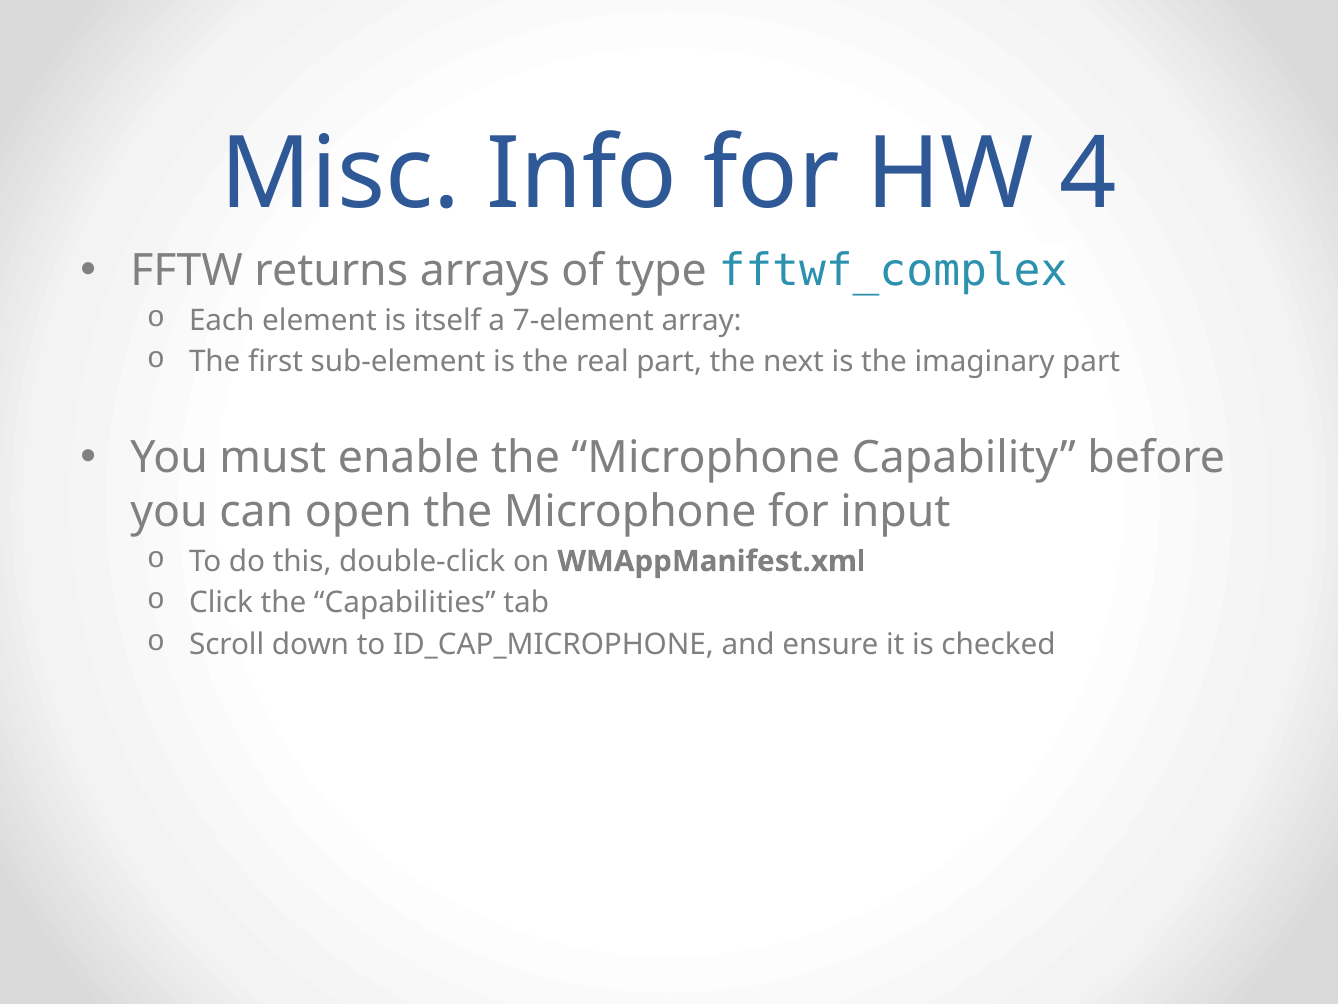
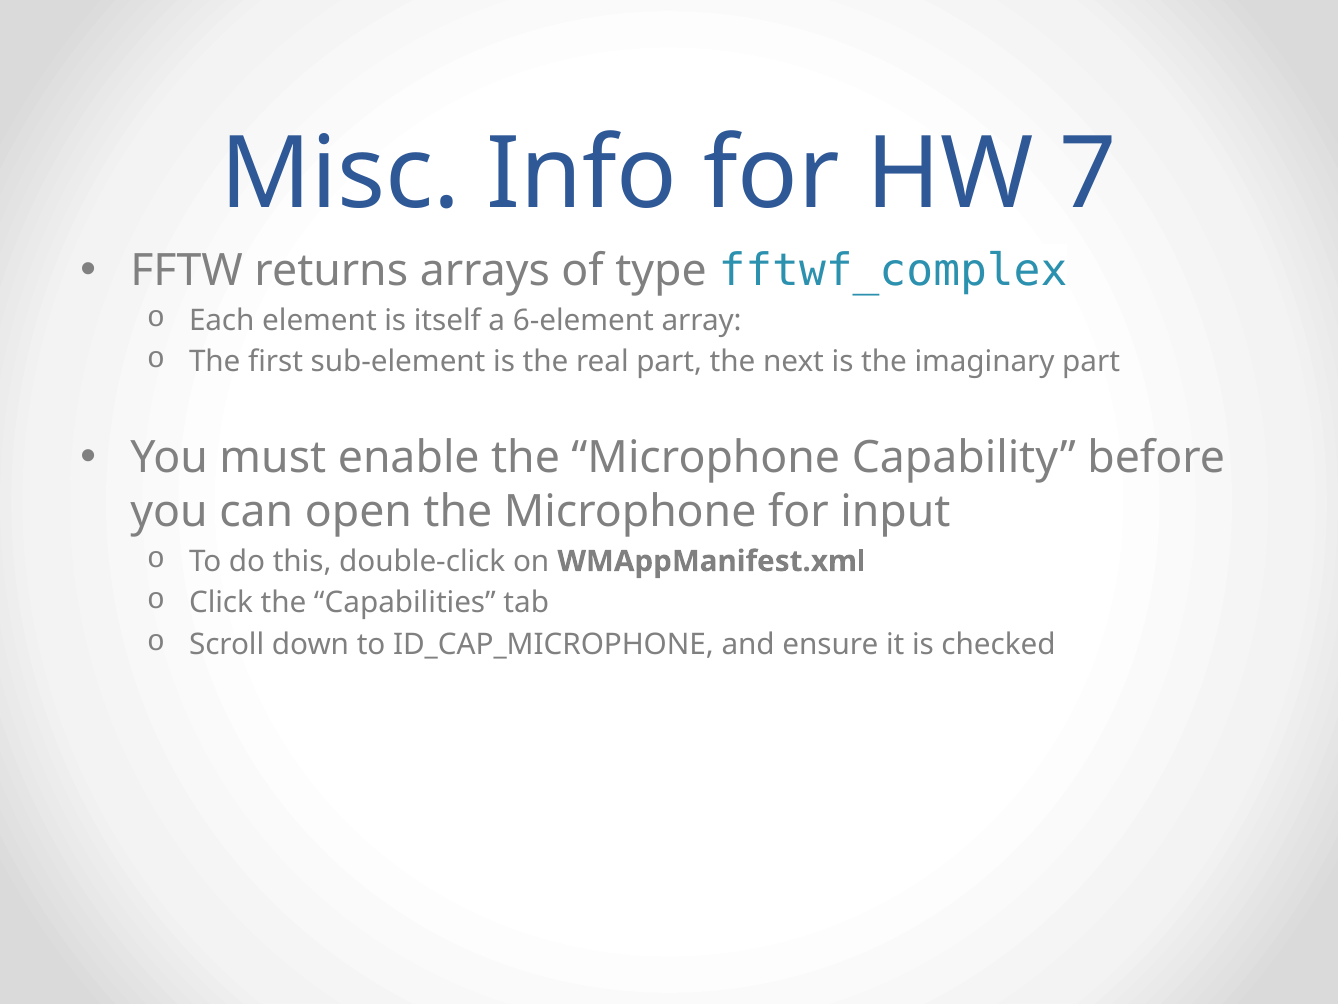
4: 4 -> 7 (1088, 174)
7-element: 7-element -> 6-element (583, 320)
